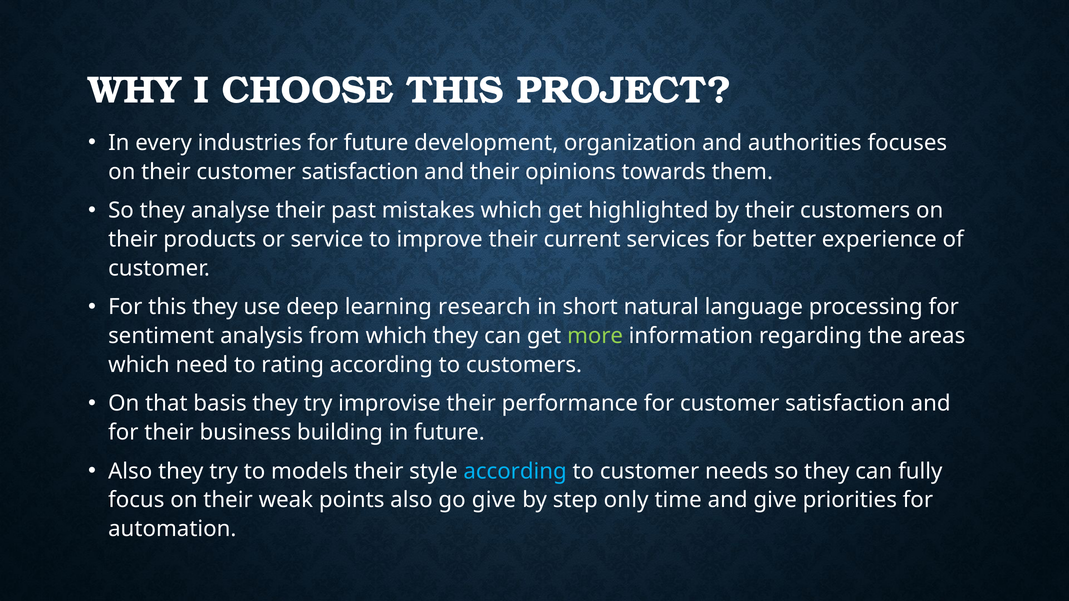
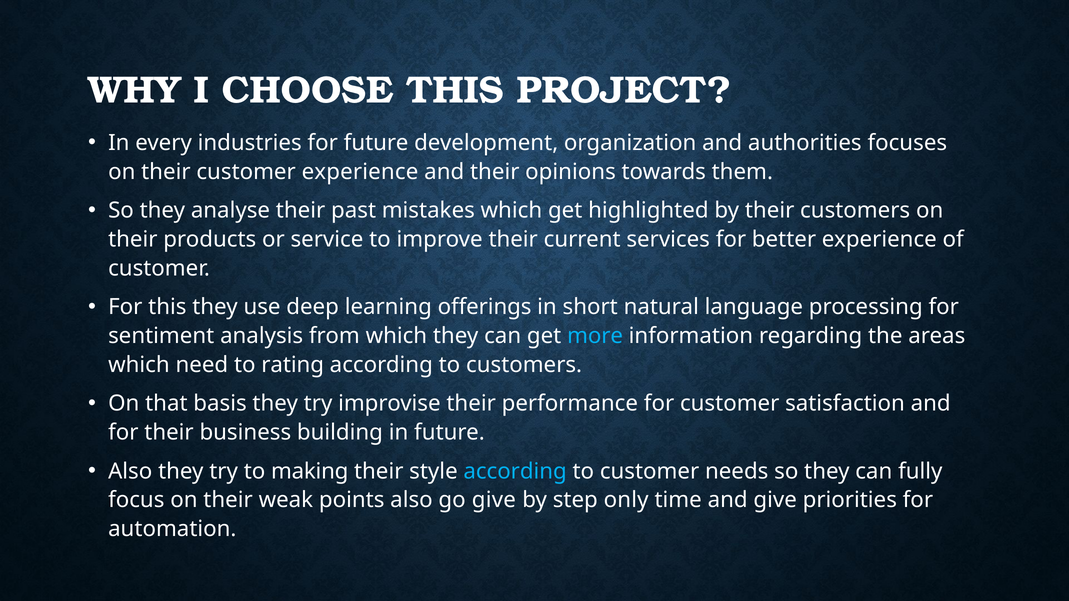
their customer satisfaction: satisfaction -> experience (360, 172)
research: research -> offerings (485, 307)
more colour: light green -> light blue (595, 336)
models: models -> making (310, 471)
